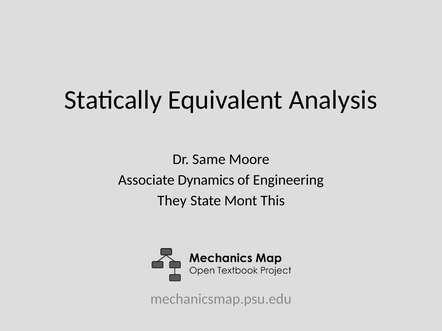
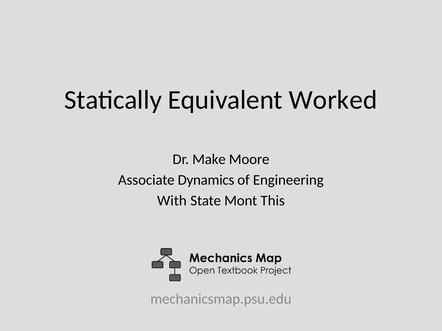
Analysis: Analysis -> Worked (333, 100)
Same: Same -> Make (209, 160)
They: They -> With (172, 201)
